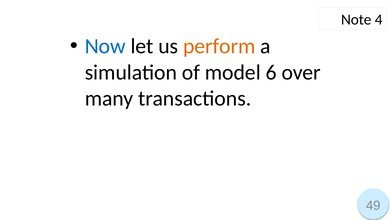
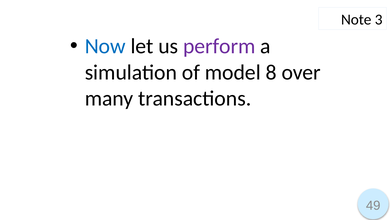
4: 4 -> 3 (379, 20)
perform colour: orange -> purple (219, 46)
6: 6 -> 8 (271, 72)
